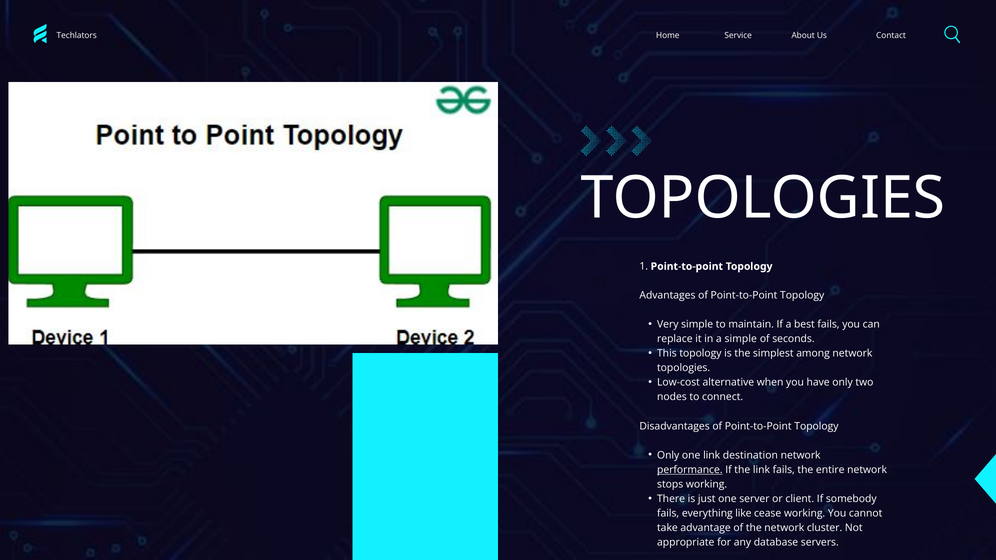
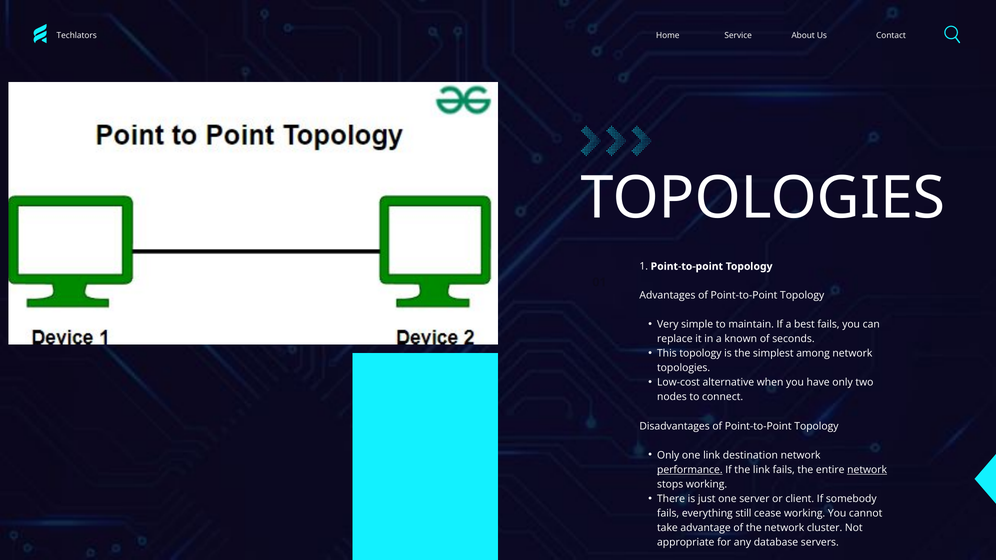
a simple: simple -> known (741, 339)
network underline: none -> present (867, 470)
like: like -> still (743, 513)
